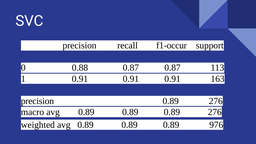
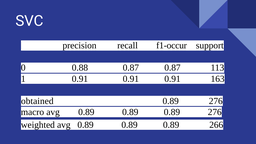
precision: precision -> obtained (37, 101)
976: 976 -> 266 (216, 125)
